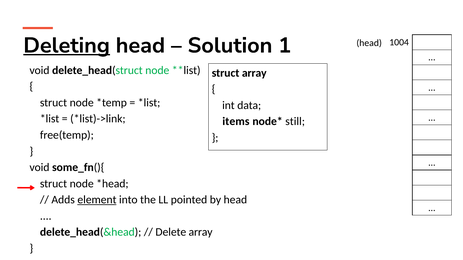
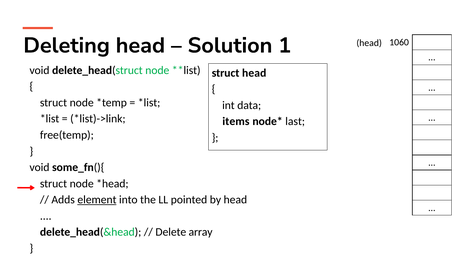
Deleting underline: present -> none (67, 45)
1004: 1004 -> 1060 (399, 42)
struct array: array -> head (254, 73)
still: still -> last (295, 122)
